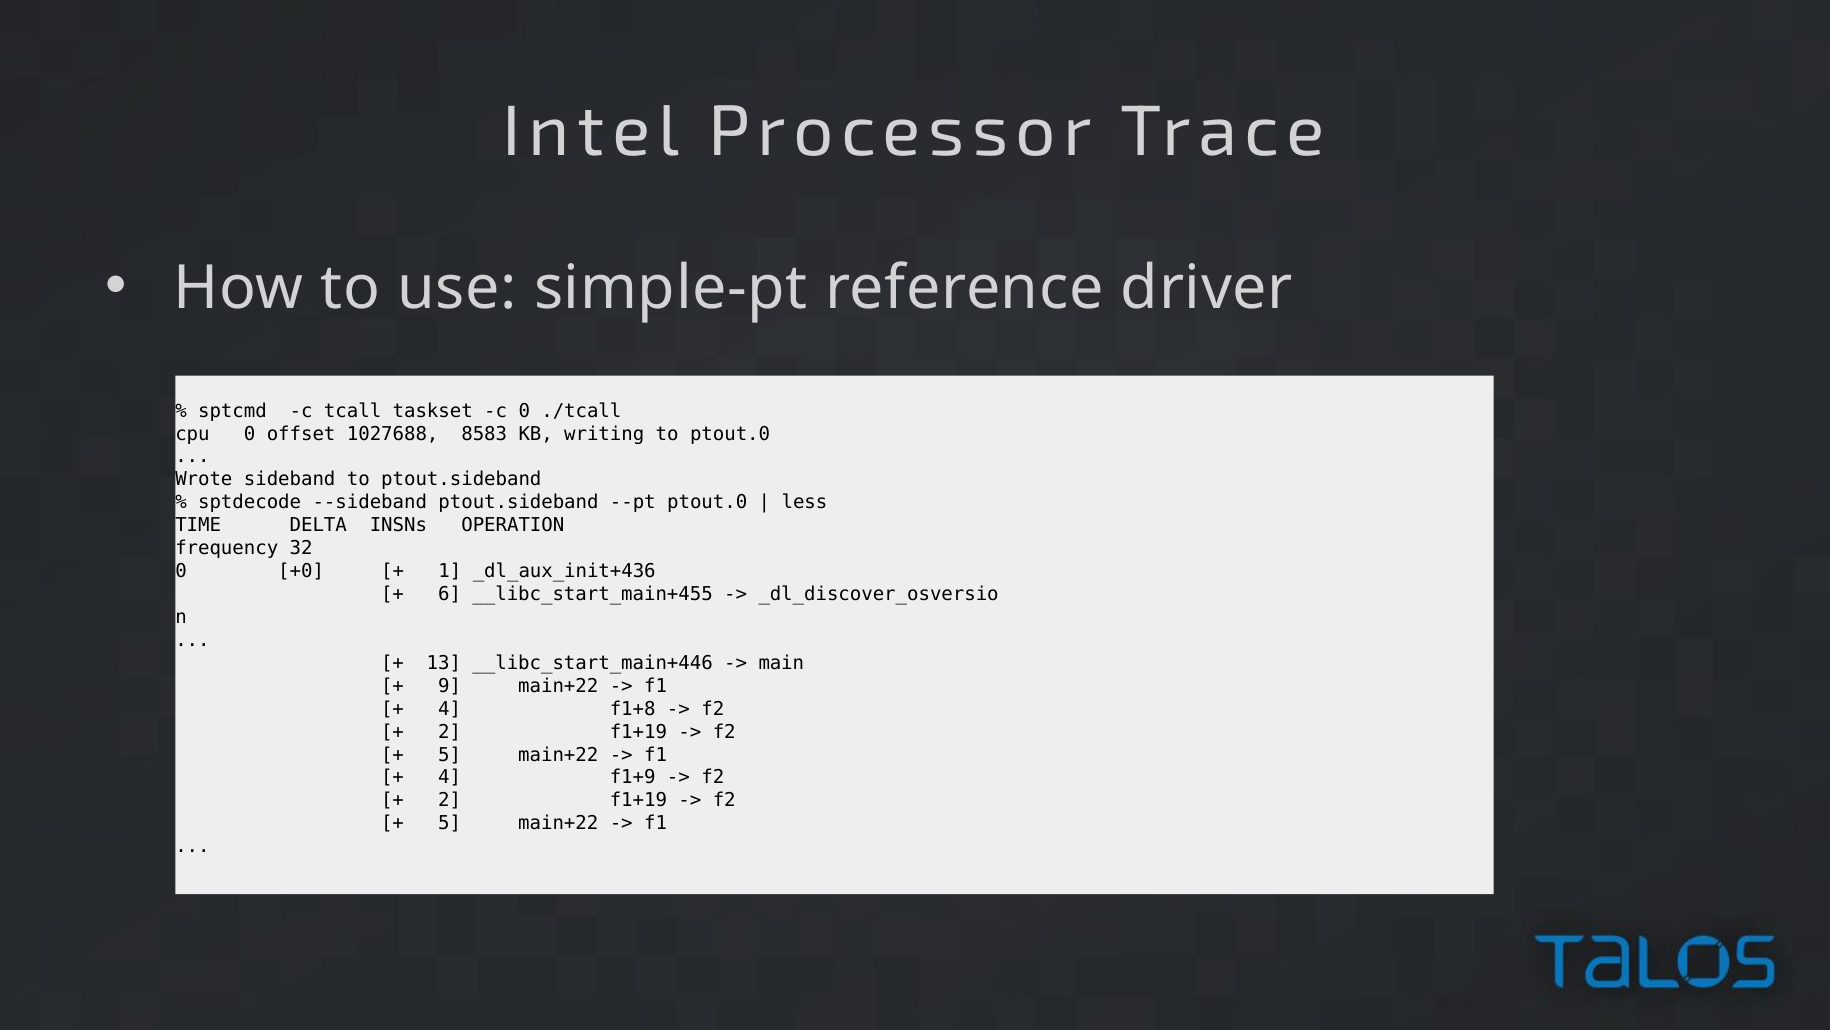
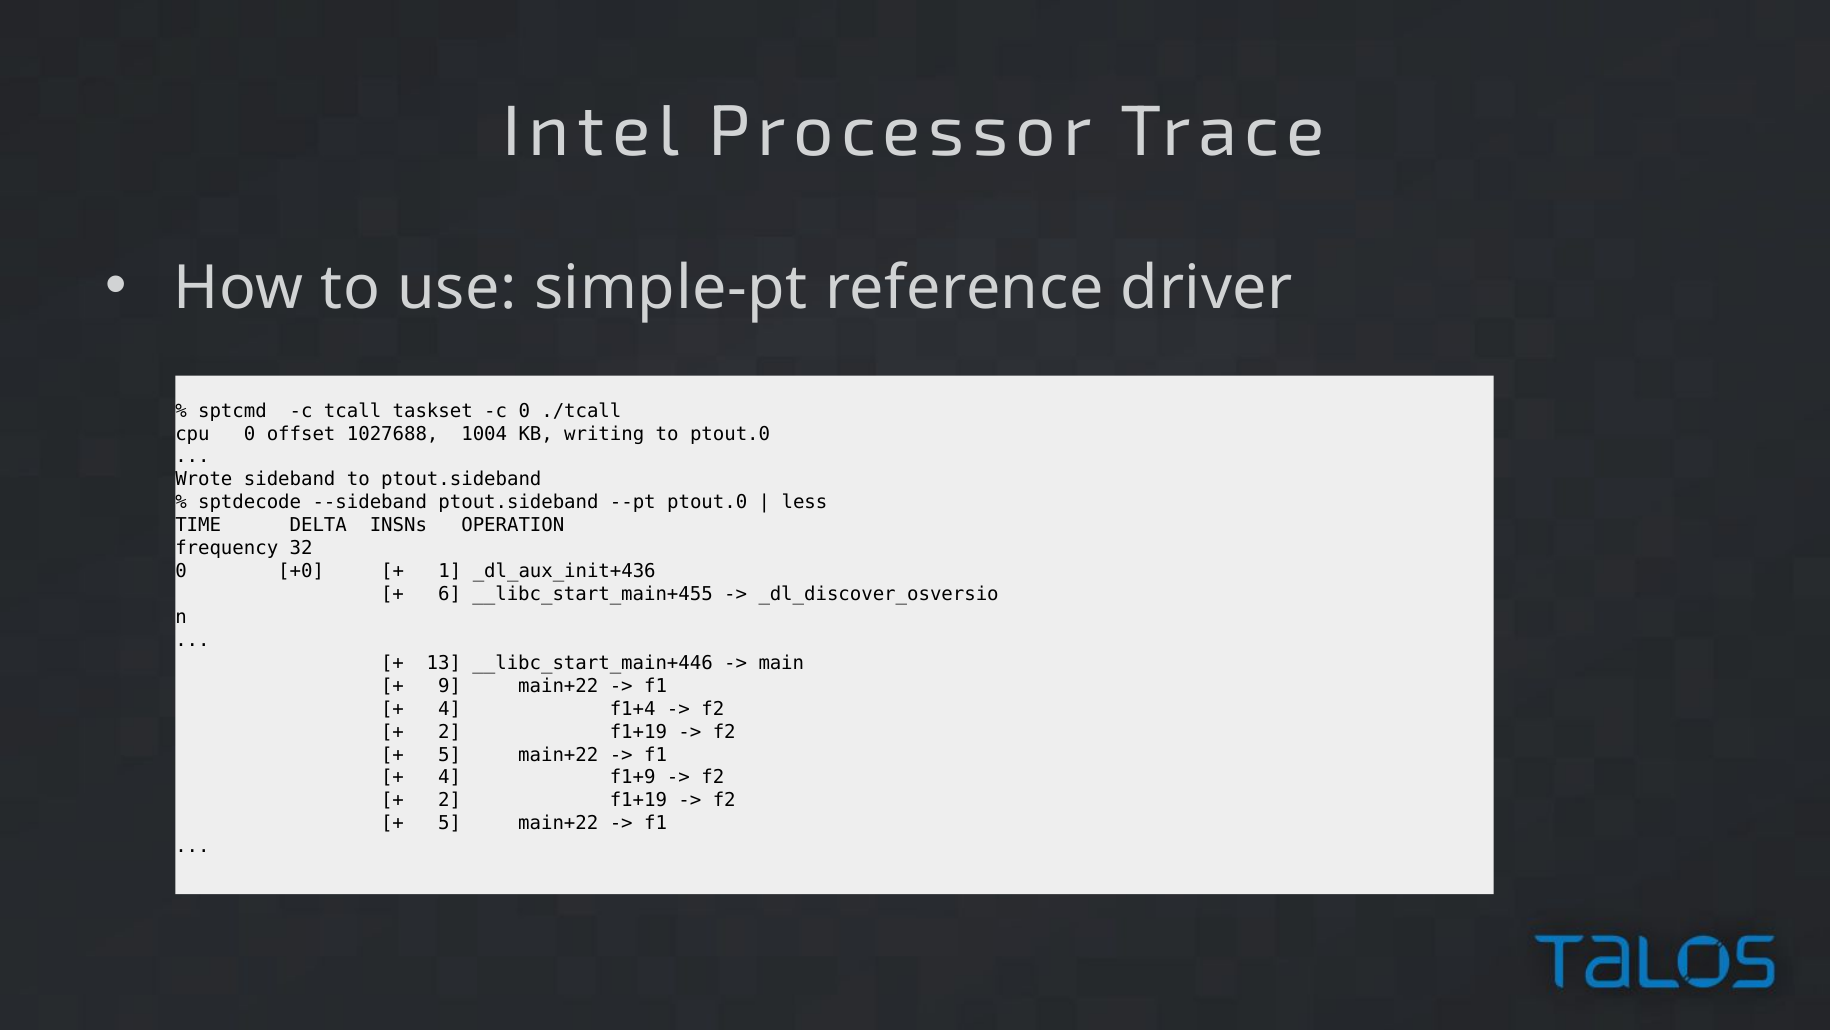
8583: 8583 -> 1004 (484, 433)
f1+8: f1+8 -> f1+4 (633, 708)
